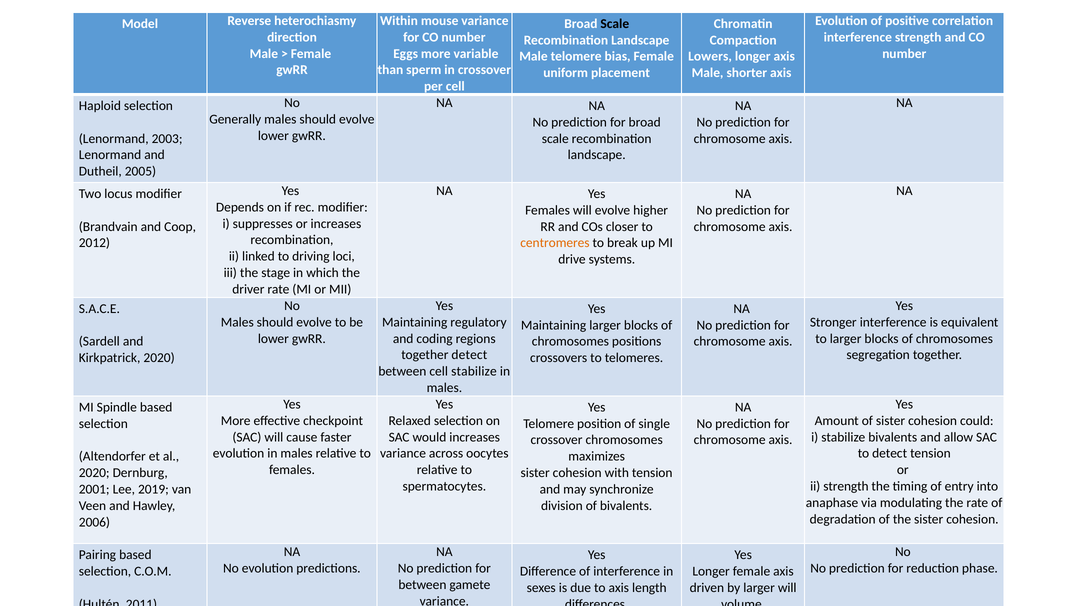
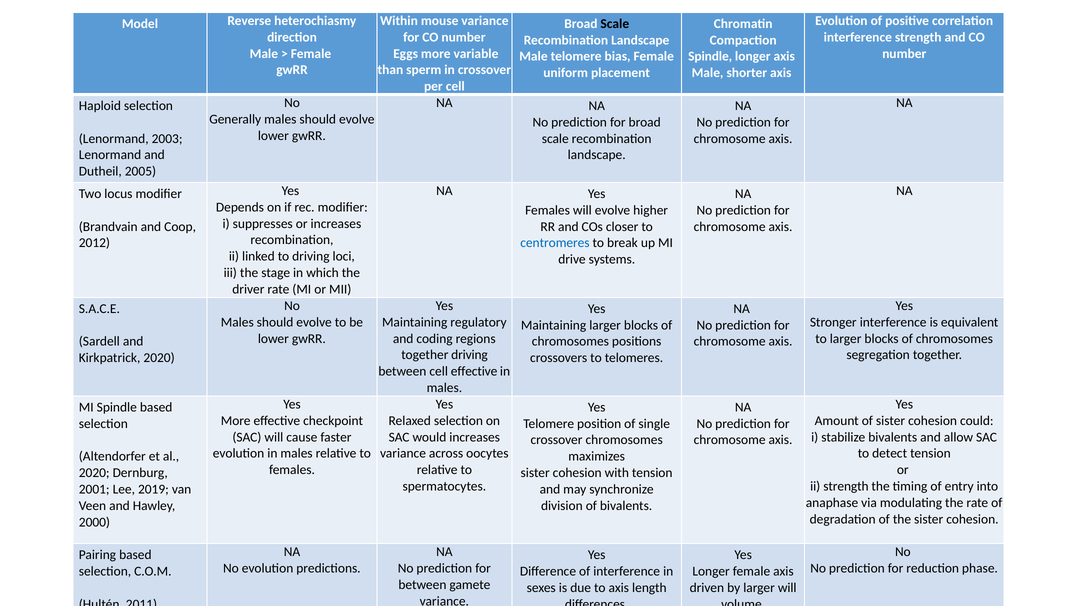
Lowers: Lowers -> Spindle (710, 56)
centromeres colour: orange -> blue (555, 243)
together detect: detect -> driving (470, 355)
cell stabilize: stabilize -> effective (474, 371)
2006: 2006 -> 2000 (94, 522)
